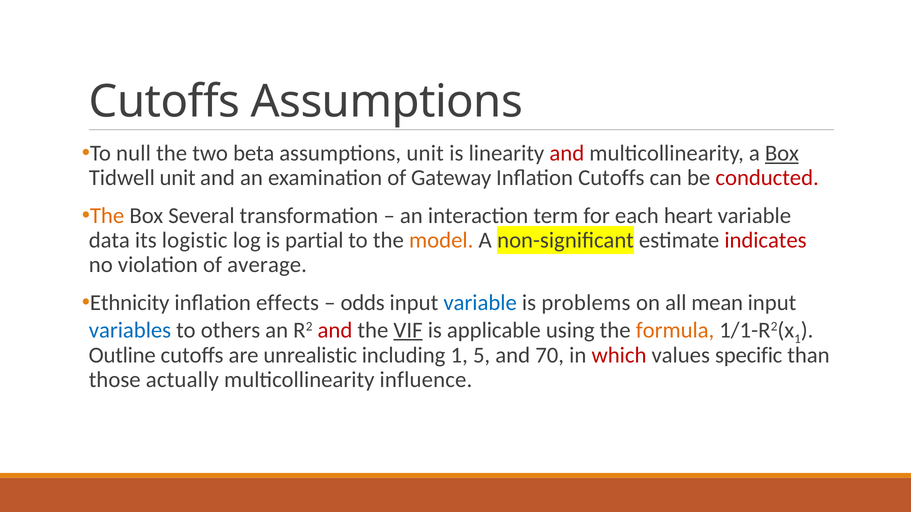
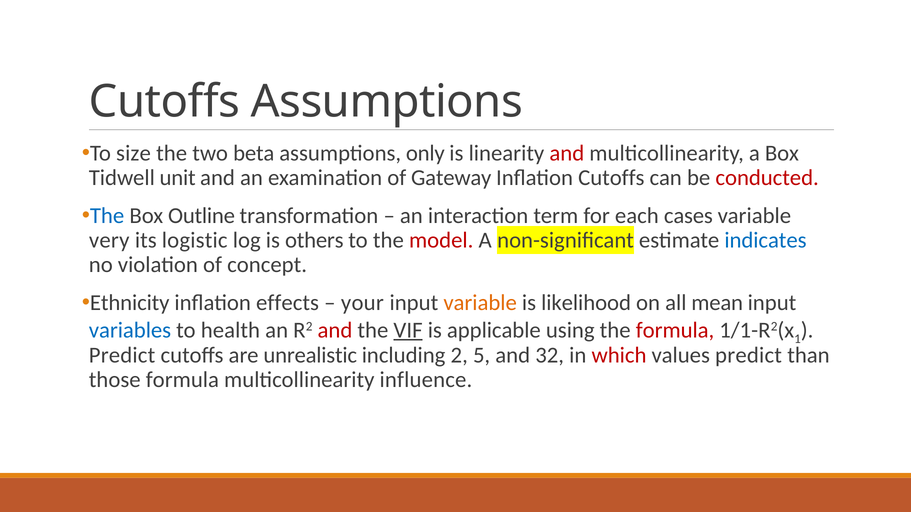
null: null -> size (134, 154)
assumptions unit: unit -> only (425, 154)
Box underline: present -> none (782, 154)
The colour: orange -> blue (107, 216)
Several: Several -> Outline (202, 216)
heart: heart -> cases (688, 216)
data: data -> very (109, 241)
partial: partial -> others (314, 241)
model colour: orange -> red (441, 241)
indicates colour: red -> blue (765, 241)
average: average -> concept (267, 265)
odds: odds -> your (362, 303)
variable colour: blue -> orange (480, 303)
problems: problems -> likelihood (586, 303)
others: others -> health (230, 330)
formula colour: orange -> red (675, 330)
Outline: Outline -> Predict (122, 356)
including 1: 1 -> 2 (459, 356)
70: 70 -> 32 (550, 356)
values specific: specific -> predict (749, 356)
those actually: actually -> formula (182, 380)
